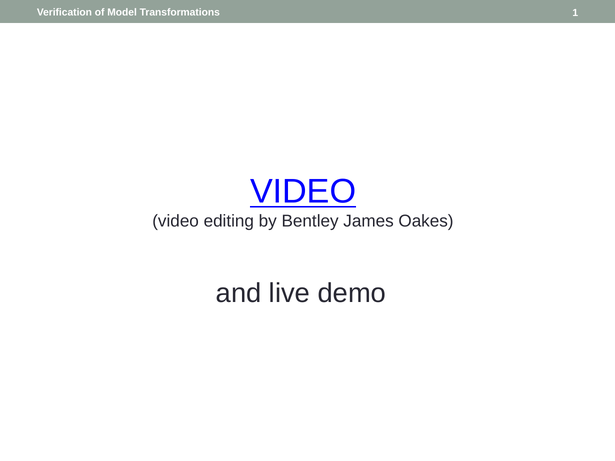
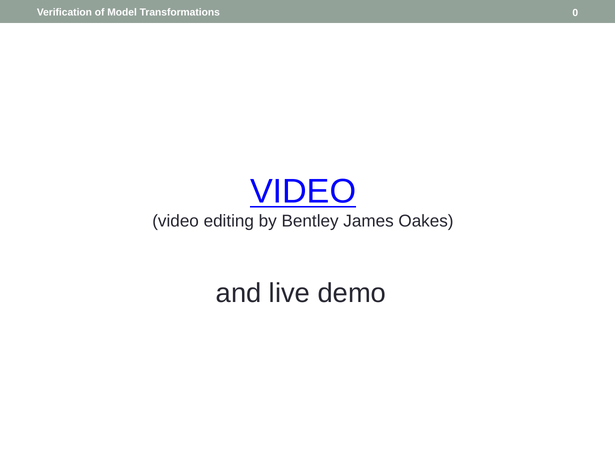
1: 1 -> 0 (575, 13)
